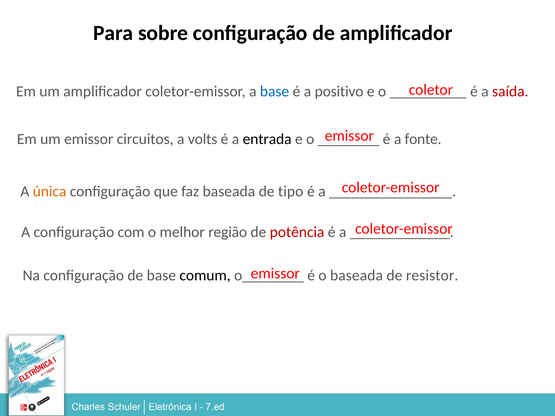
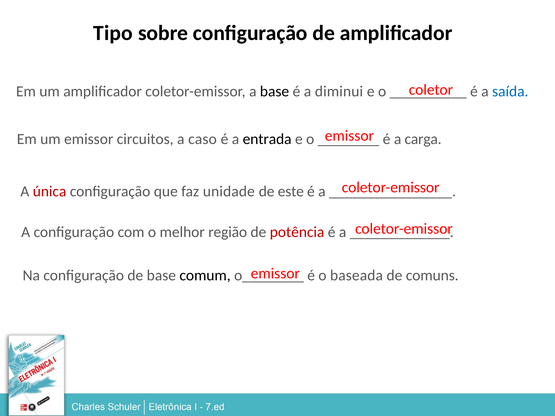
Para: Para -> Tipo (113, 33)
base colour: blue -> black (275, 91)
positivo: positivo -> diminui (339, 91)
saída colour: red -> blue (510, 91)
volts: volts -> caso (202, 139)
fonte: fonte -> carga (423, 139)
única colour: orange -> red (50, 192)
faz baseada: baseada -> unidade (229, 192)
tipo: tipo -> este (291, 192)
resistor: resistor -> comuns (432, 275)
